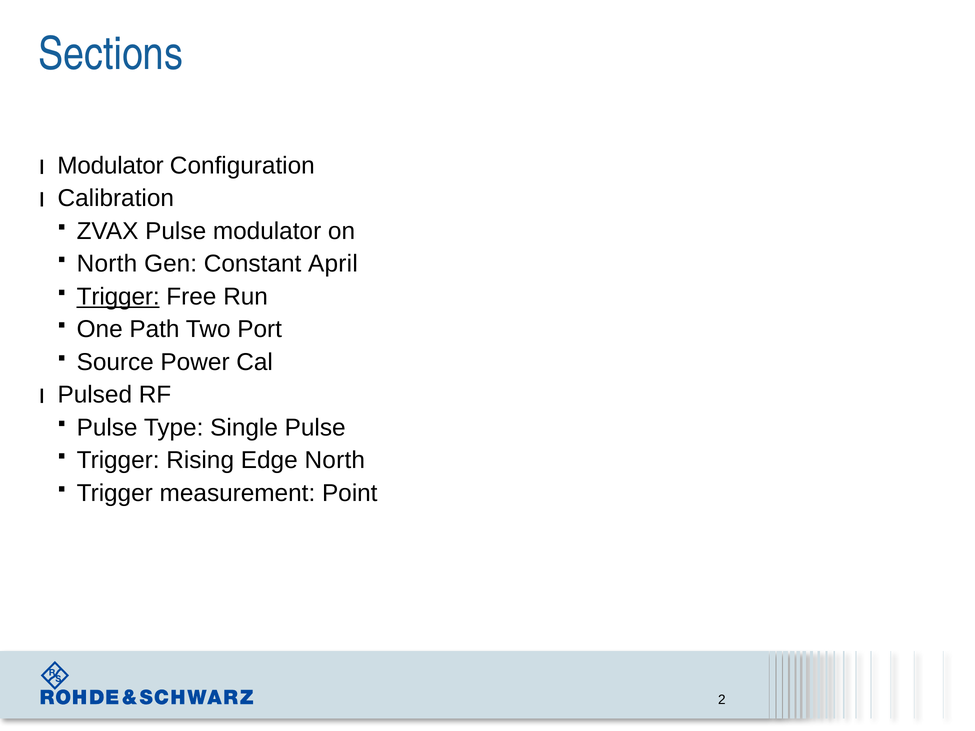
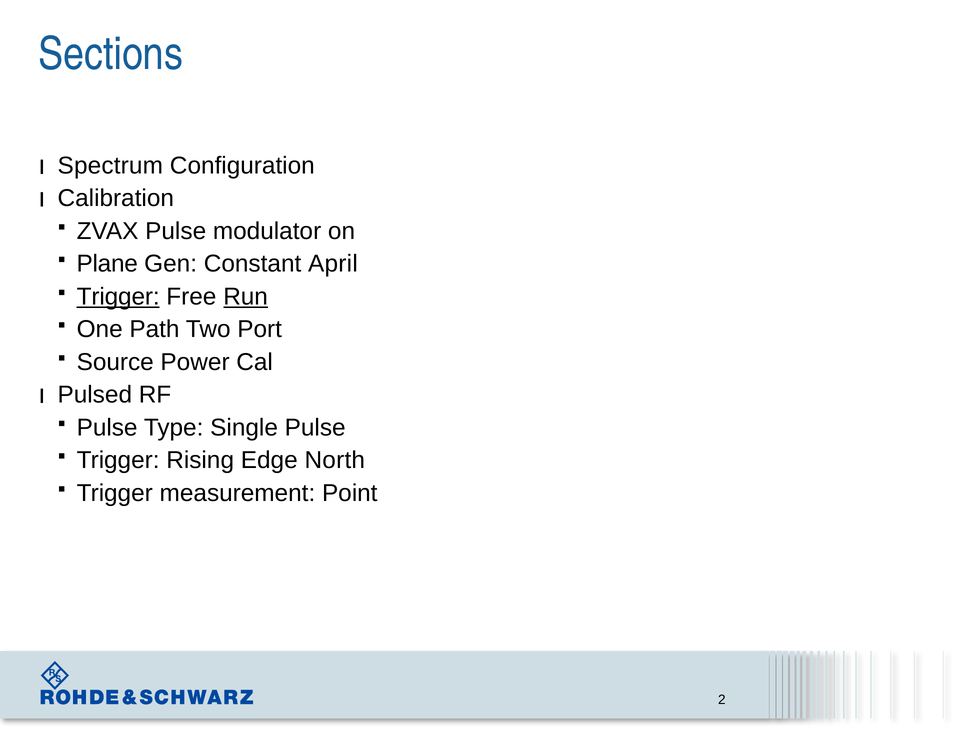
Modulator: Modulator -> Spectrum (110, 166)
North: North -> Plane (107, 264)
Run underline: none -> present (246, 297)
